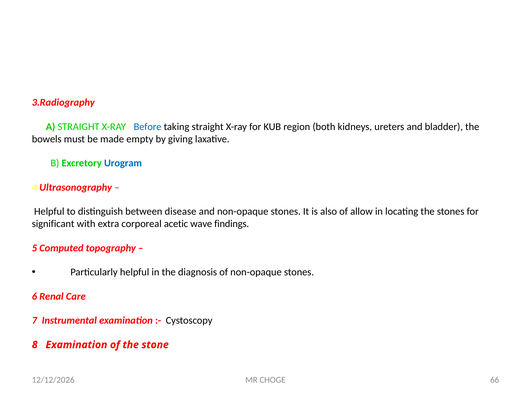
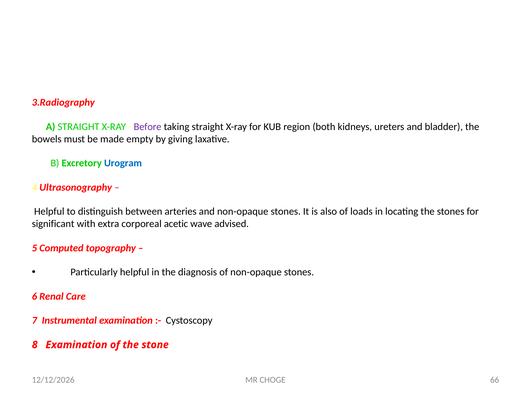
Before colour: blue -> purple (148, 127)
disease: disease -> arteries (181, 212)
allow: allow -> loads (361, 212)
findings: findings -> advised (232, 224)
